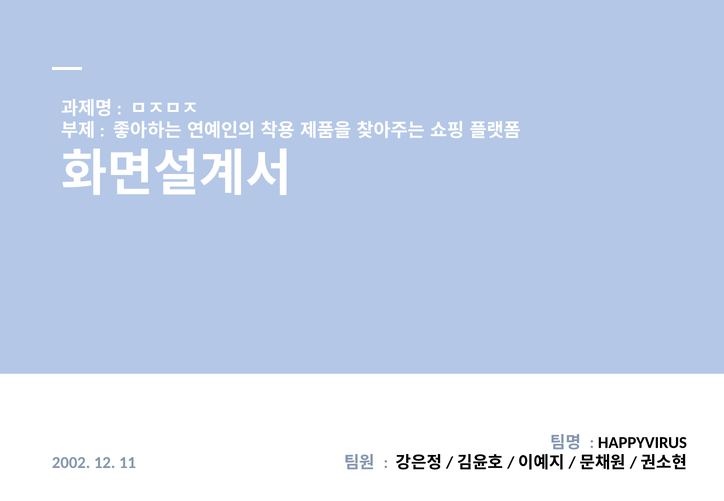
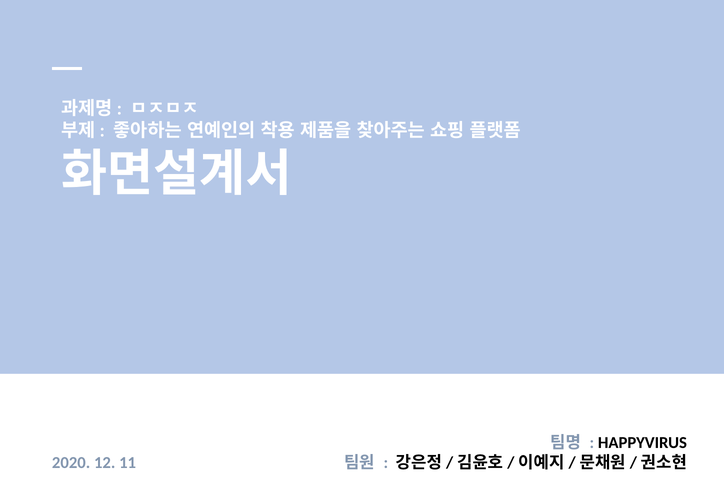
2002: 2002 -> 2020 (71, 463)
